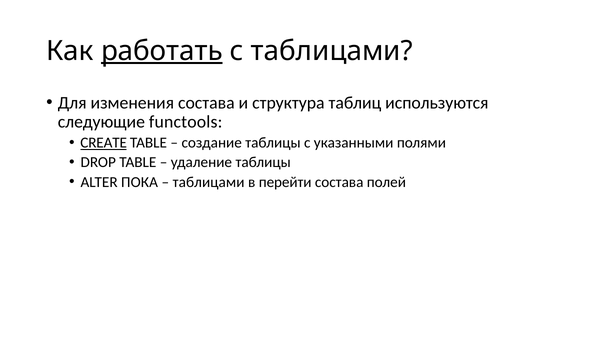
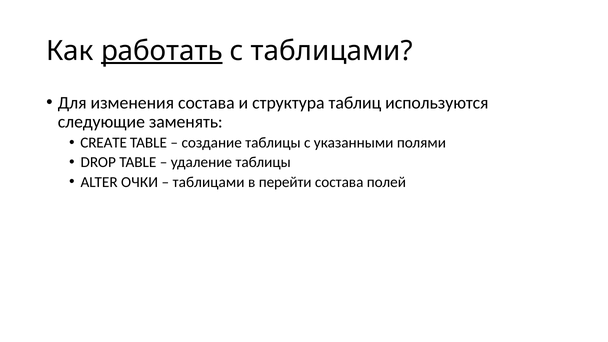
functools: functools -> заменять (186, 122)
CREATE underline: present -> none (104, 143)
ПОКА: ПОКА -> ОЧКИ (140, 182)
